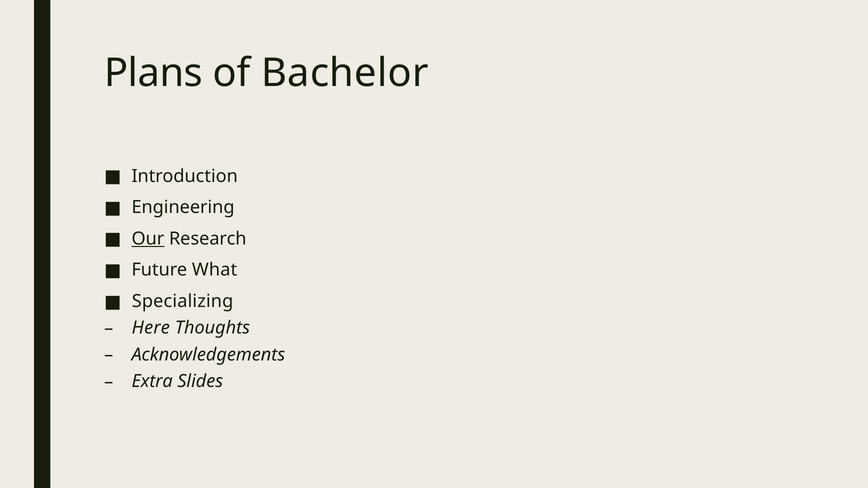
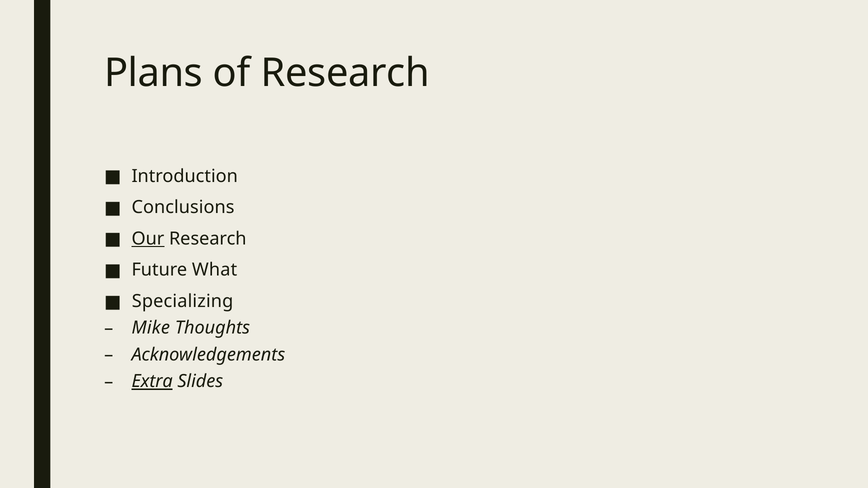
of Bachelor: Bachelor -> Research (345, 73)
Engineering: Engineering -> Conclusions (183, 208)
Here: Here -> Mike (151, 328)
Extra underline: none -> present (152, 382)
